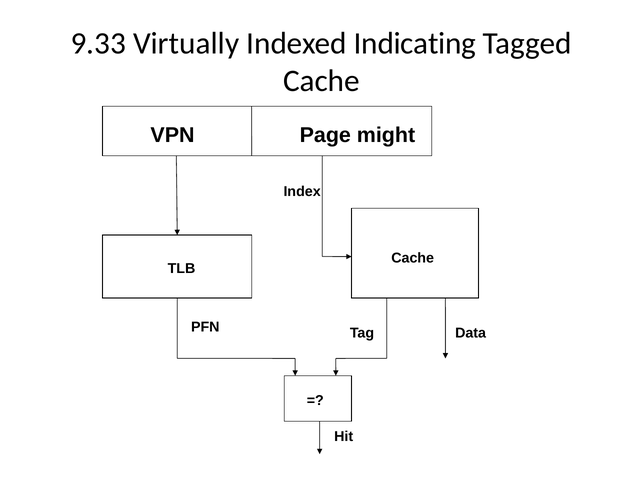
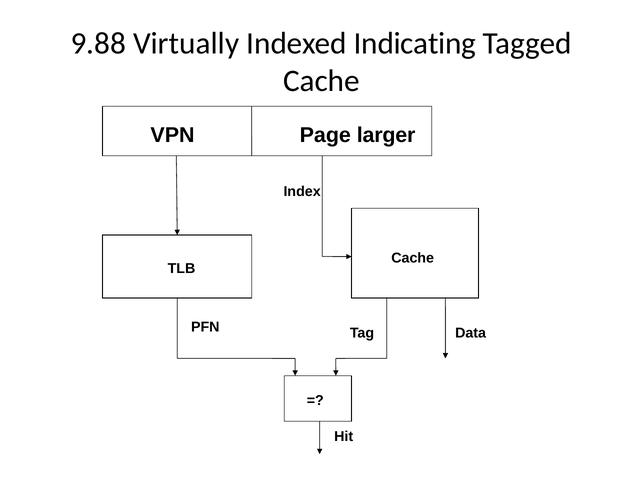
9.33: 9.33 -> 9.88 (98, 43)
might: might -> larger (386, 135)
